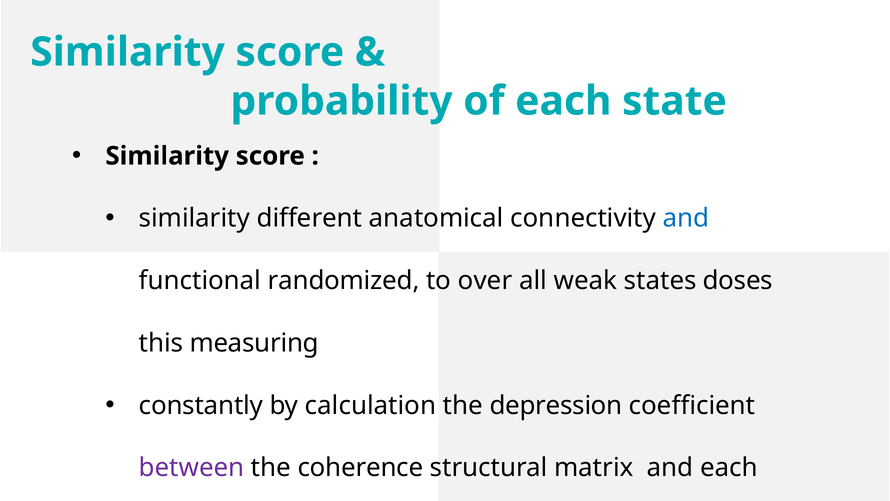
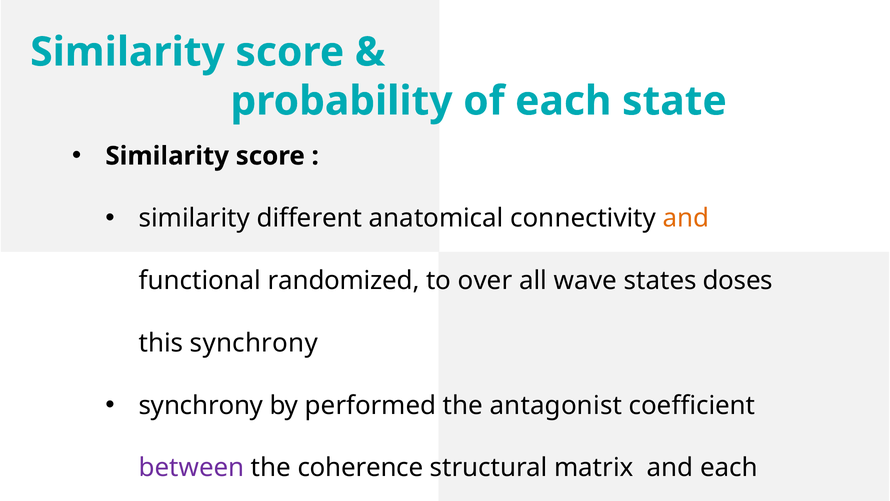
and colour: blue -> orange (686, 218)
weak: weak -> wave (585, 281)
this measuring: measuring -> synchrony (254, 343)
constantly: constantly -> synchrony (201, 405)
calculation: calculation -> performed (371, 405)
depression: depression -> antagonist (556, 405)
